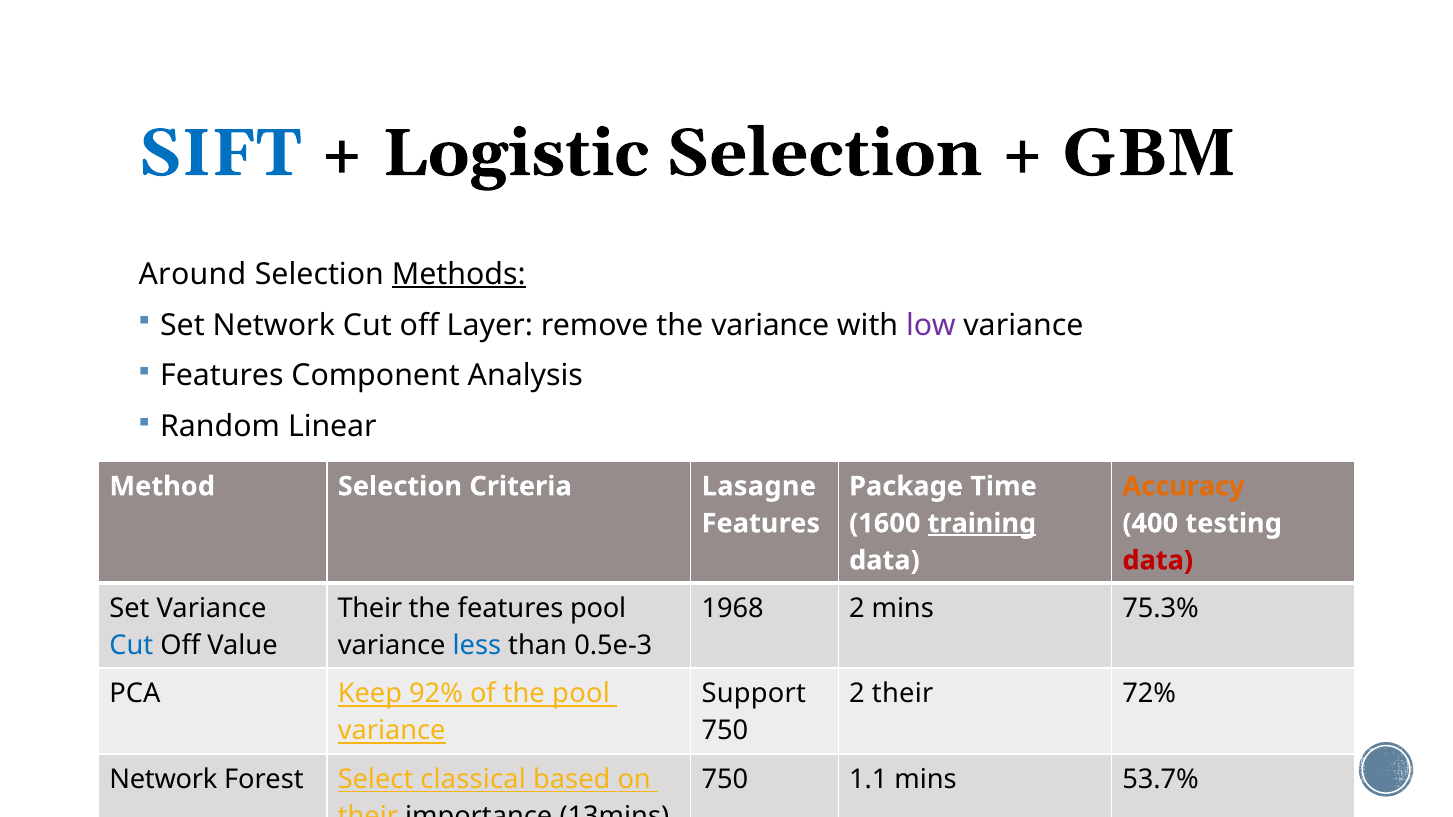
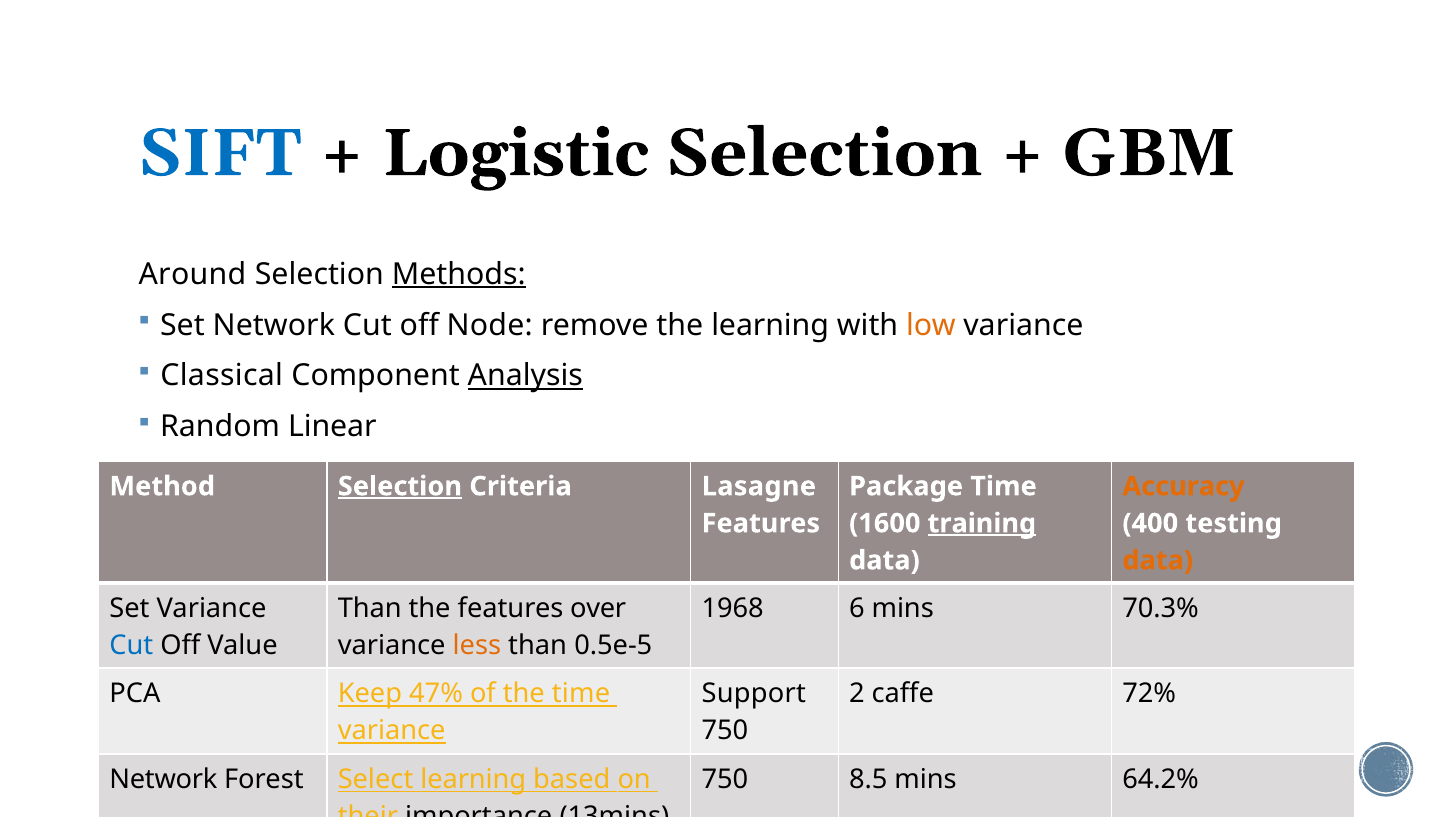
Layer: Layer -> Node (490, 325)
the variance: variance -> learning (770, 325)
low colour: purple -> orange (931, 325)
Features: Features -> Classical (222, 376)
Analysis underline: none -> present (525, 376)
Selection underline: none -> present (400, 487)
data colour: red -> orange (1158, 561)
Their: Their -> Than (370, 609)
features pool: pool -> over (598, 609)
1968 2: 2 -> 6 (857, 609)
75.3%: 75.3% -> 70.3% (1161, 609)
less colour: blue -> orange (477, 646)
0.5e-3: 0.5e-3 -> 0.5e-5 (613, 646)
92%: 92% -> 47% (436, 694)
the pool: pool -> time (581, 694)
2 their: their -> caffe (903, 694)
Select classical: classical -> learning (473, 780)
1.1: 1.1 -> 8.5 (868, 780)
53.7%: 53.7% -> 64.2% (1161, 780)
